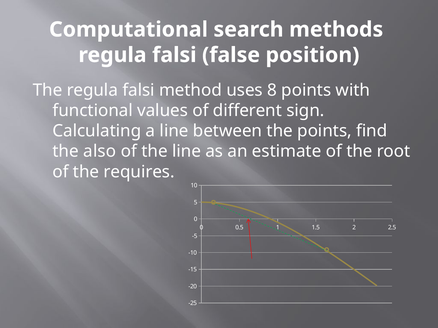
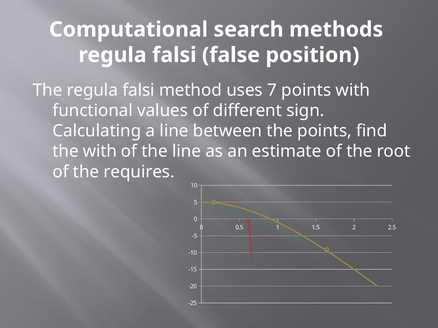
8: 8 -> 7 (272, 90)
the also: also -> with (100, 152)
